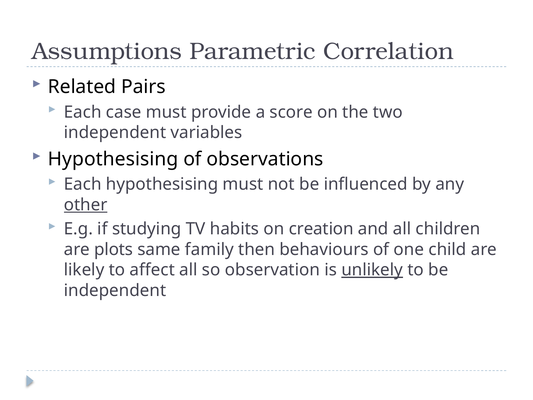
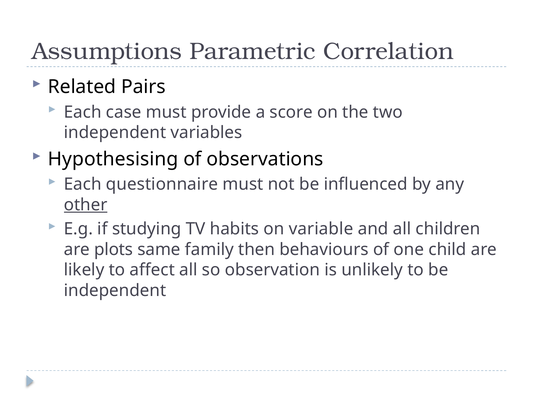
Each hypothesising: hypothesising -> questionnaire (162, 184)
creation: creation -> variable (321, 229)
unlikely underline: present -> none (372, 270)
